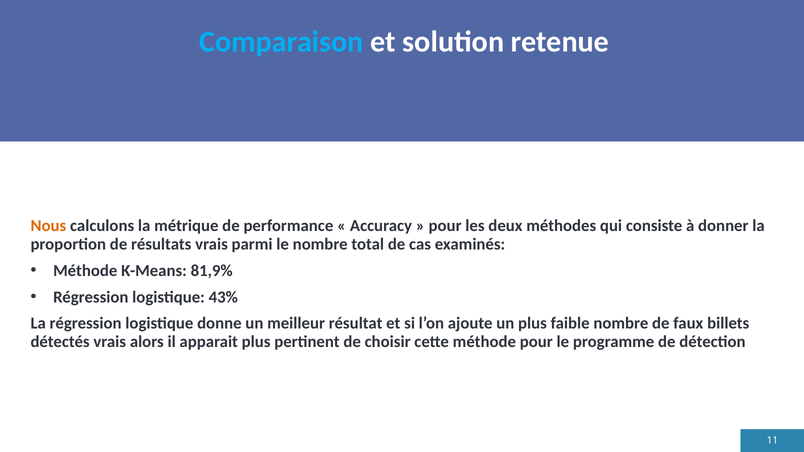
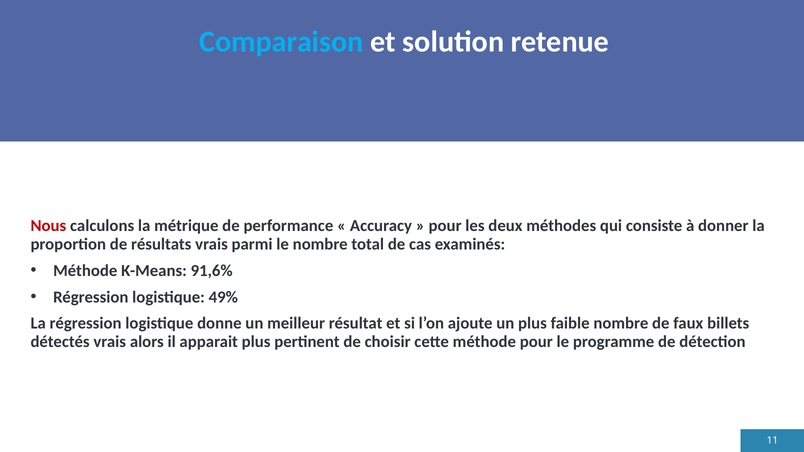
Nous colour: orange -> red (48, 226)
81,9%: 81,9% -> 91,6% (212, 271)
43%: 43% -> 49% (223, 297)
